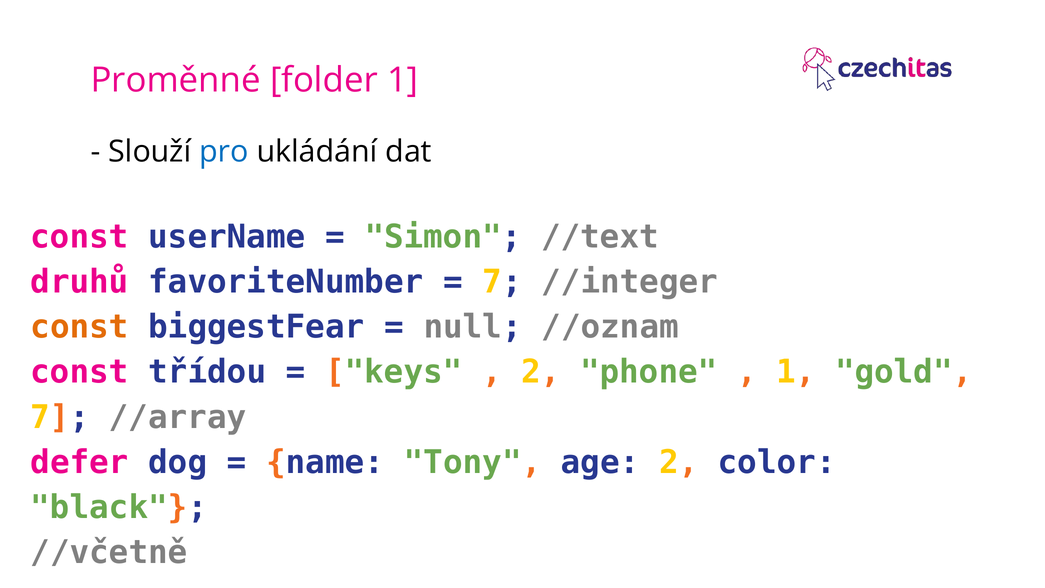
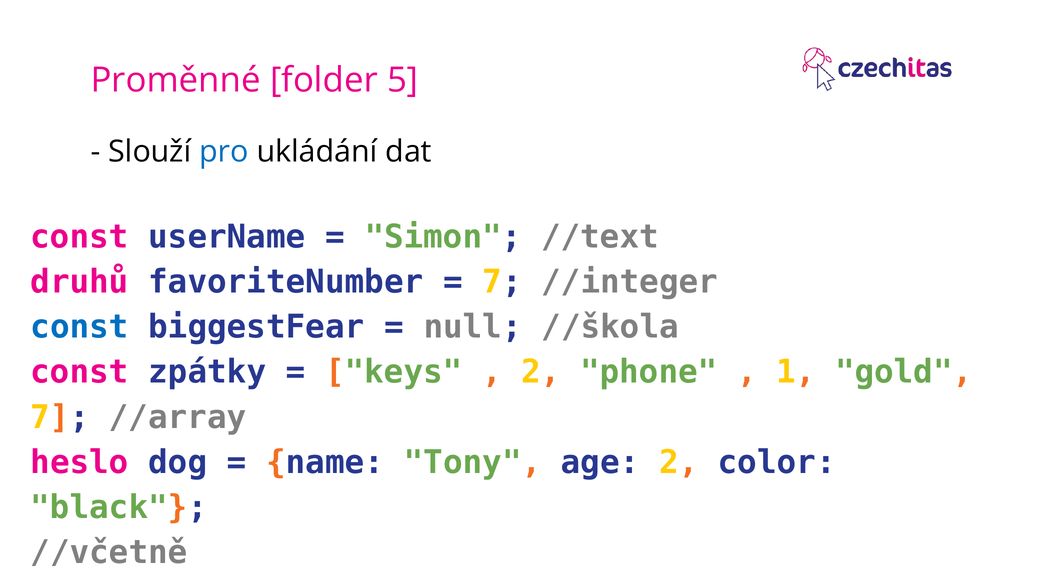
folder 1: 1 -> 5 (403, 80)
const colour: orange -> blue (79, 327)
//oznam: //oznam -> //škola (610, 327)
třídou: třídou -> zpátky (207, 372)
defer: defer -> heslo (79, 462)
